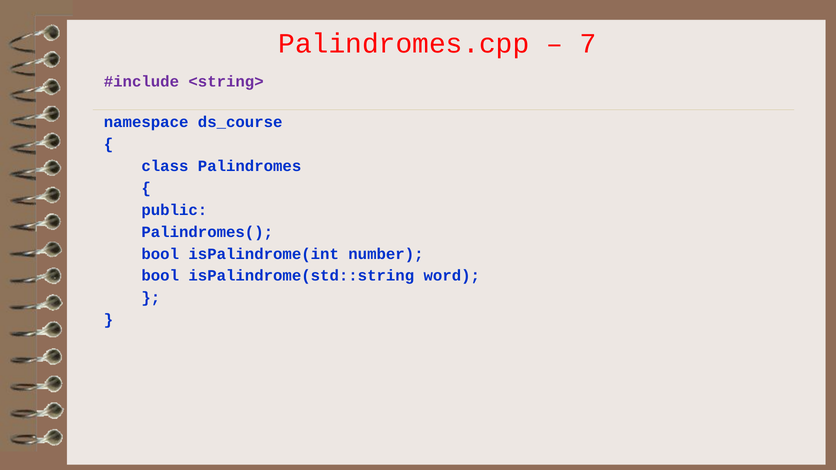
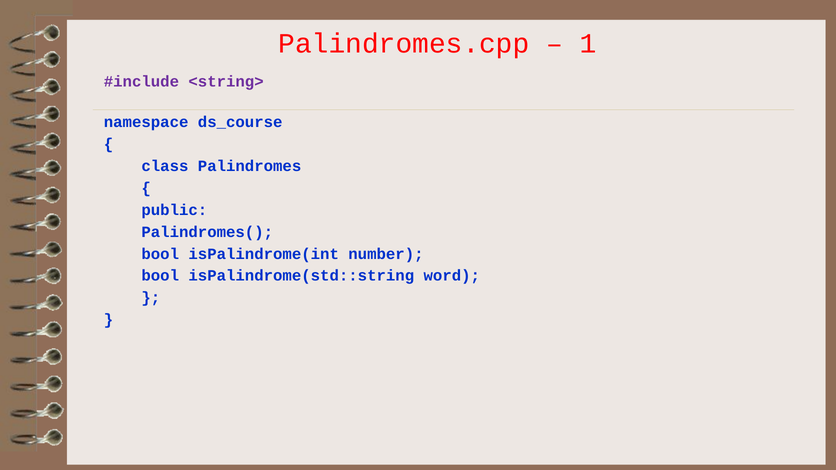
7: 7 -> 1 (588, 44)
